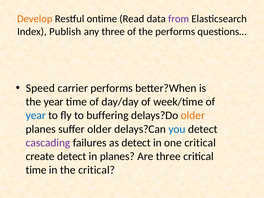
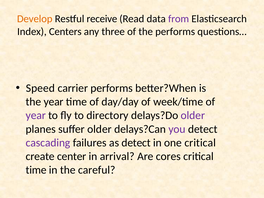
ontime: ontime -> receive (102, 19)
Publish: Publish -> Centers (65, 32)
year colour: blue -> purple (36, 115)
buffering: buffering -> directory (108, 115)
older colour: orange -> purple (193, 115)
you colour: blue -> purple (177, 129)
create detect: detect -> center (72, 156)
in planes: planes -> arrival (117, 156)
Are three: three -> cores (168, 156)
the critical: critical -> careful (97, 170)
